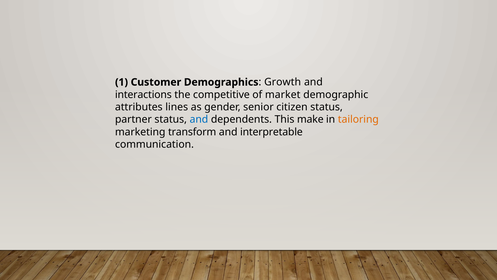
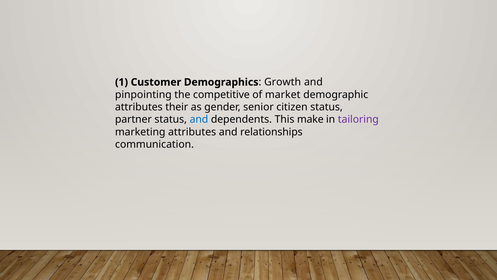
interactions: interactions -> pinpointing (143, 94)
lines: lines -> their (177, 107)
tailoring colour: orange -> purple (358, 119)
marketing transform: transform -> attributes (192, 132)
interpretable: interpretable -> relationships (271, 132)
